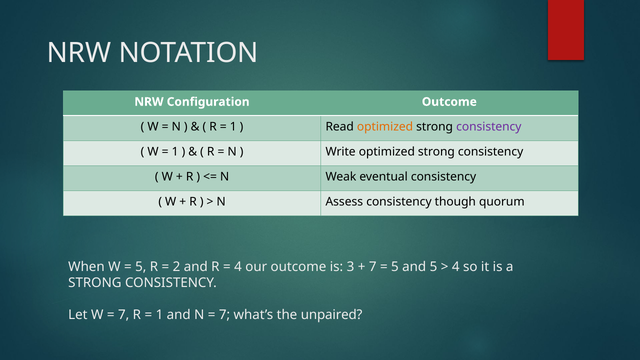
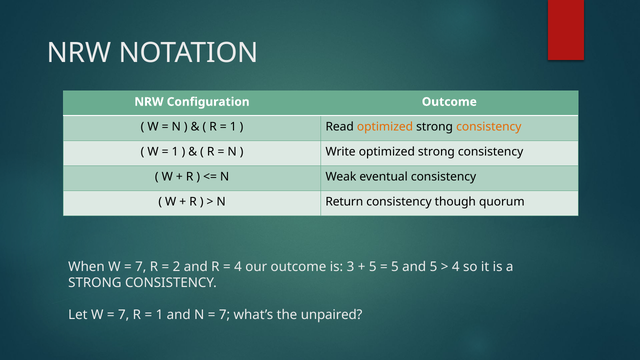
consistency colour: purple -> orange (489, 127)
Assess: Assess -> Return (344, 202)
5: 5 -> 7 (141, 267)
7: 7 -> 5 (373, 267)
